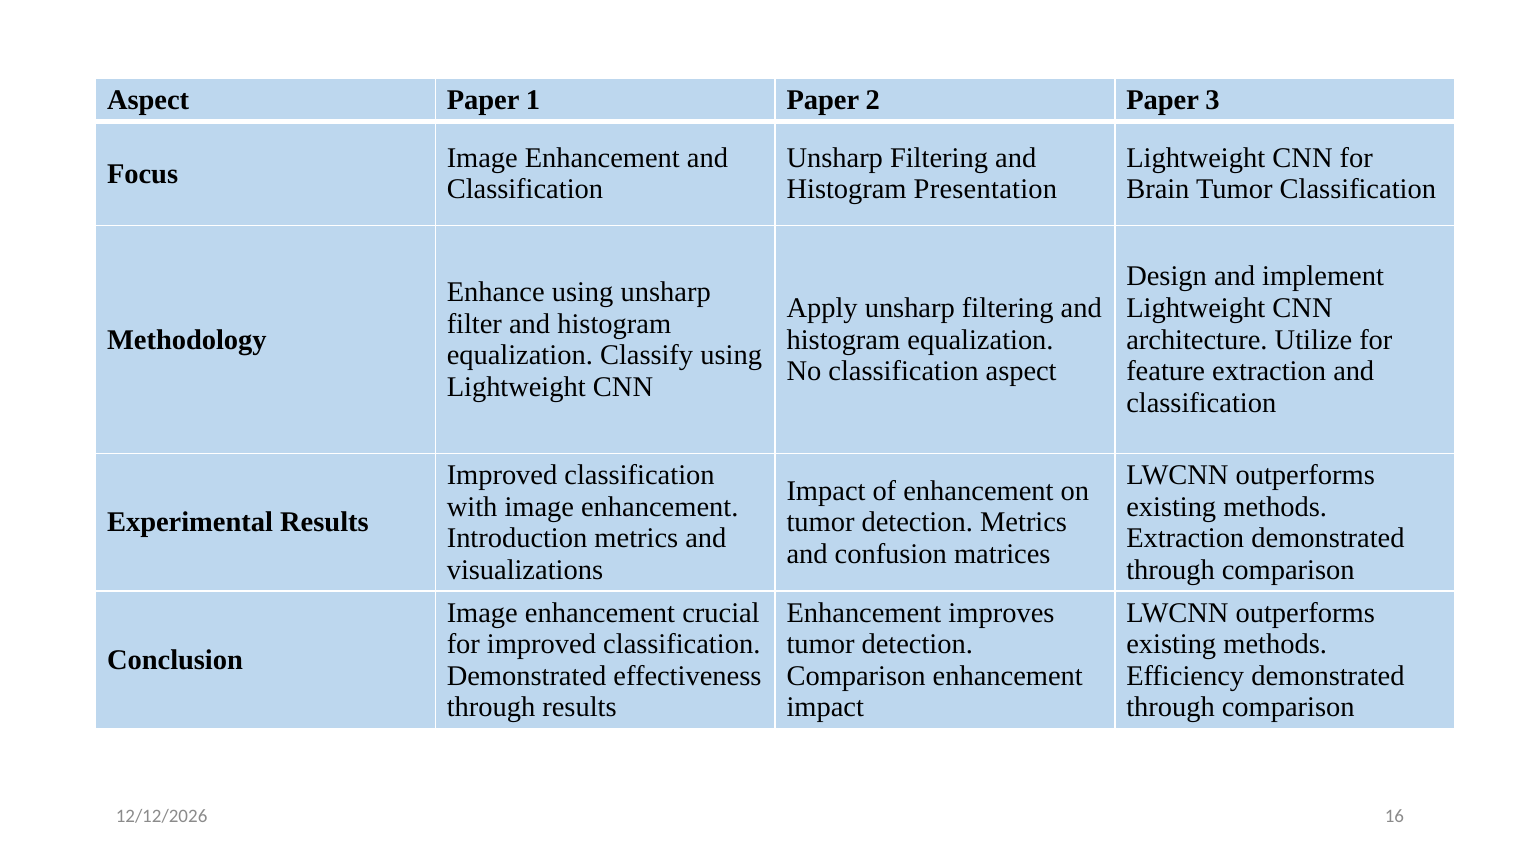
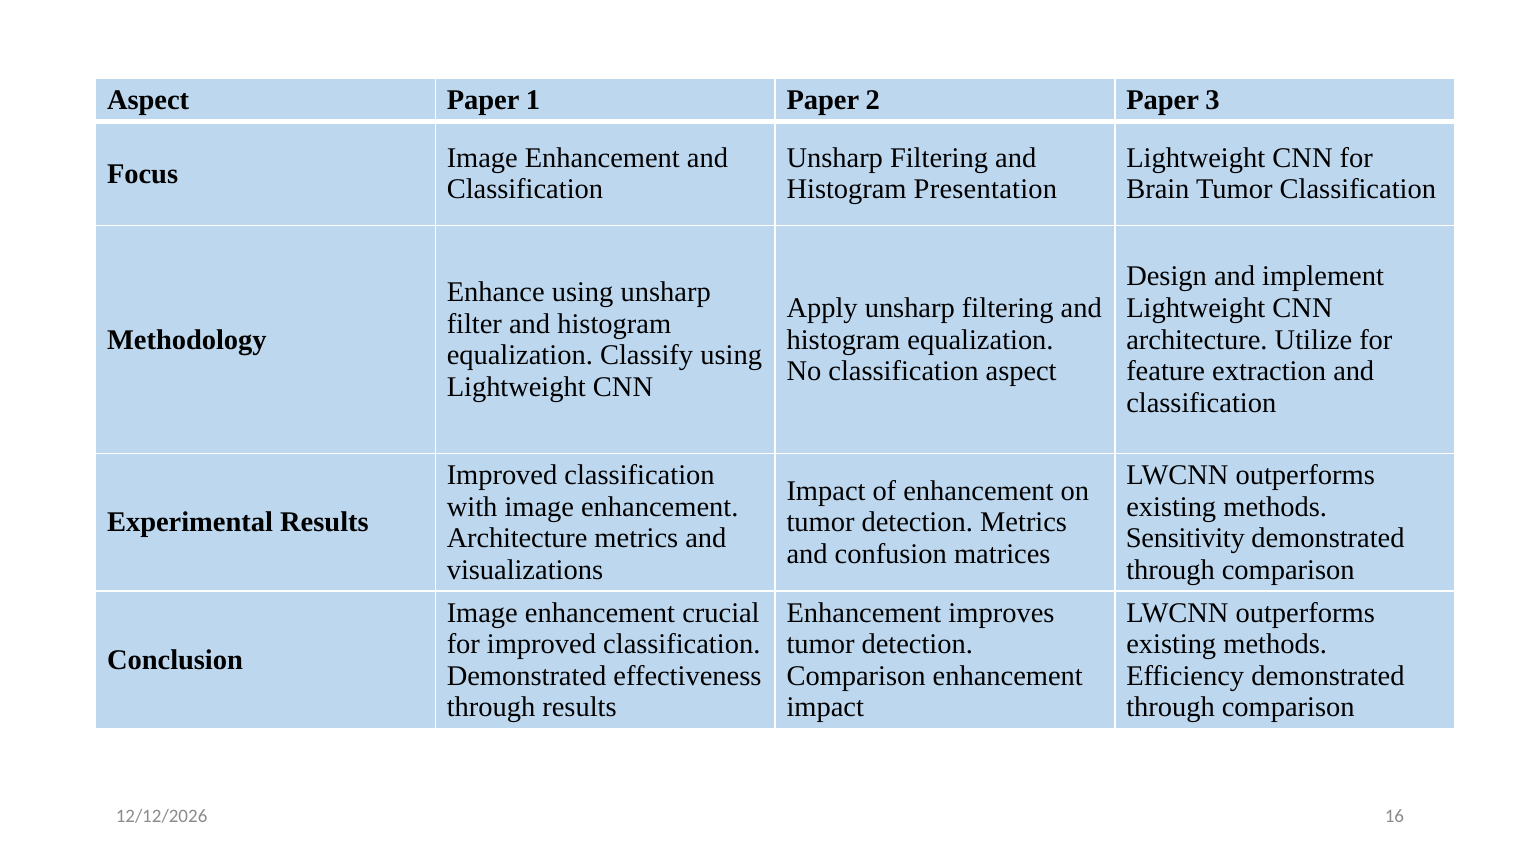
Introduction: Introduction -> Architecture (517, 538)
Extraction: Extraction -> Sensitivity (1185, 538)
